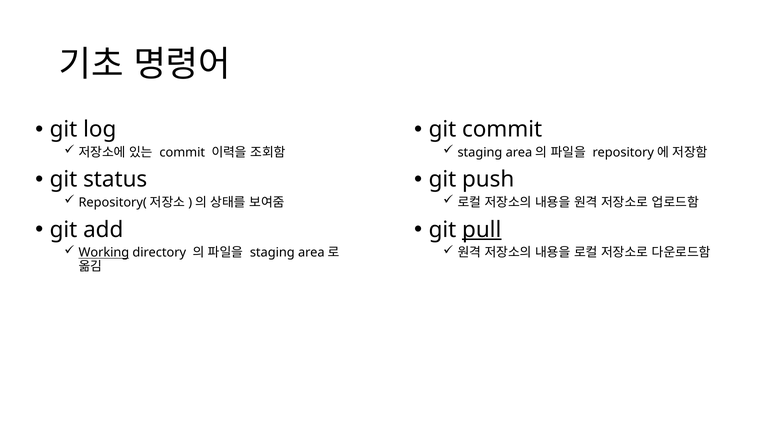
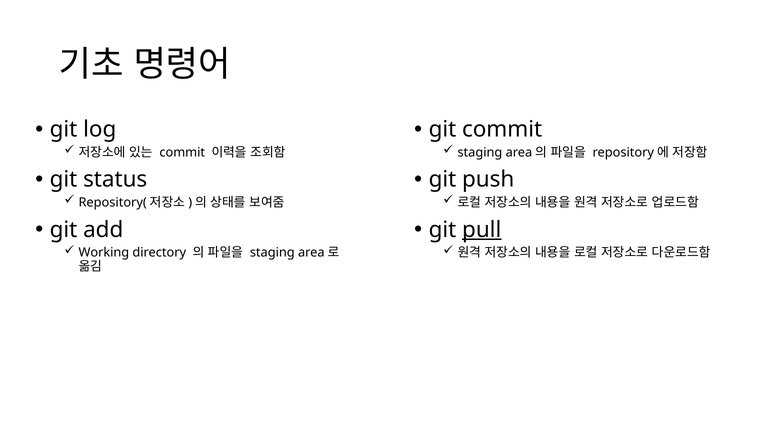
Working underline: present -> none (104, 253)
